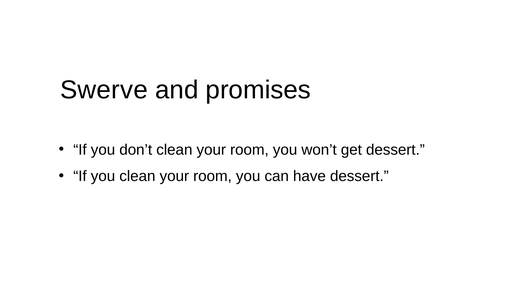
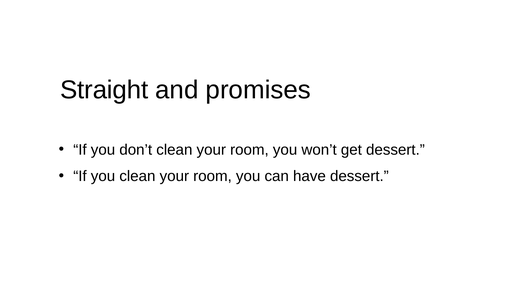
Swerve: Swerve -> Straight (104, 90)
